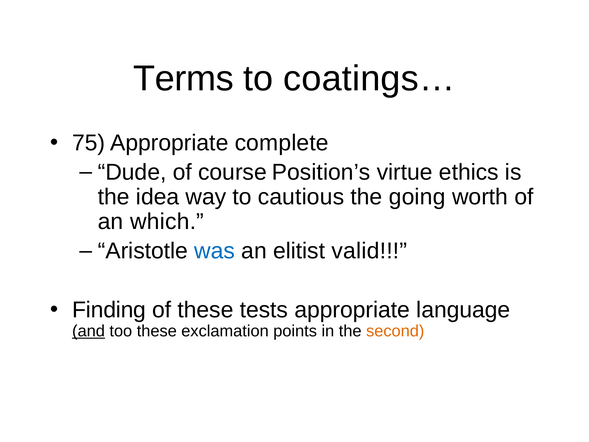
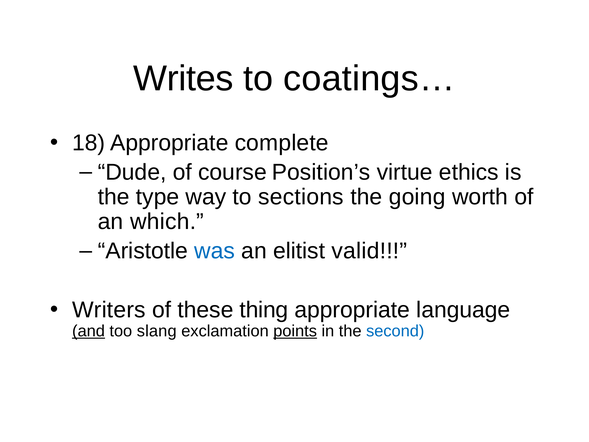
Terms: Terms -> Writes (183, 79)
75: 75 -> 18 (89, 143)
idea: idea -> type (158, 197)
cautious: cautious -> sections (301, 197)
Finding: Finding -> Writers (109, 310)
tests: tests -> thing (264, 310)
too these: these -> slang (157, 331)
points underline: none -> present (295, 331)
second colour: orange -> blue (395, 331)
